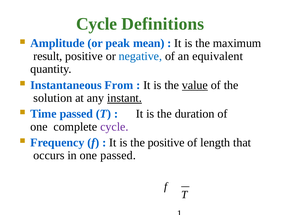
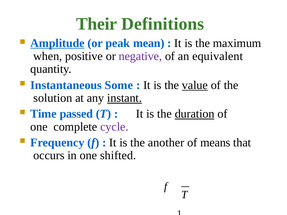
Cycle: Cycle -> Their (97, 24)
Amplitude underline: none -> present (58, 43)
result: result -> when (48, 56)
negative colour: blue -> purple (140, 56)
From: From -> Some (119, 85)
duration underline: none -> present (195, 114)
the positive: positive -> another (166, 143)
length: length -> means (215, 143)
one passed: passed -> shifted (118, 156)
